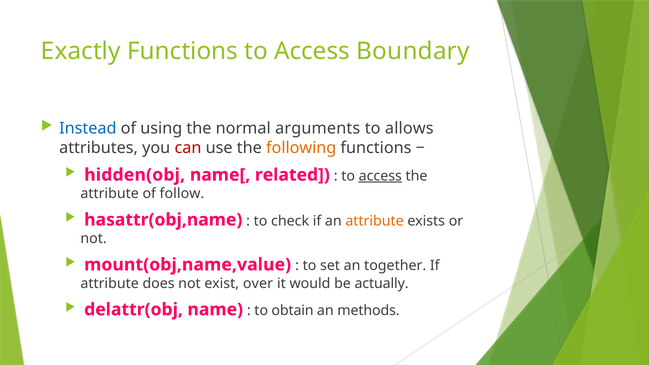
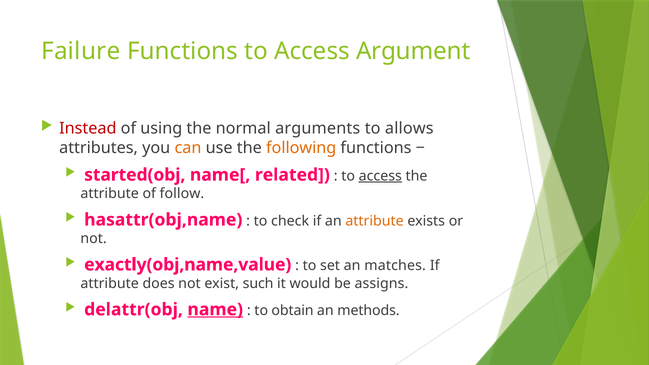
Exactly: Exactly -> Failure (81, 51)
Boundary: Boundary -> Argument (413, 51)
Instead colour: blue -> red (88, 128)
can colour: red -> orange (188, 148)
hidden(obj: hidden(obj -> started(obj (135, 175)
mount(obj,name,value: mount(obj,name,value -> exactly(obj,name,value (188, 265)
together: together -> matches (395, 266)
over: over -> such (258, 284)
actually: actually -> assigns (381, 284)
name underline: none -> present (215, 310)
